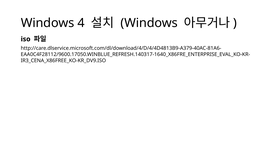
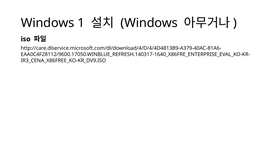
4: 4 -> 1 (81, 23)
